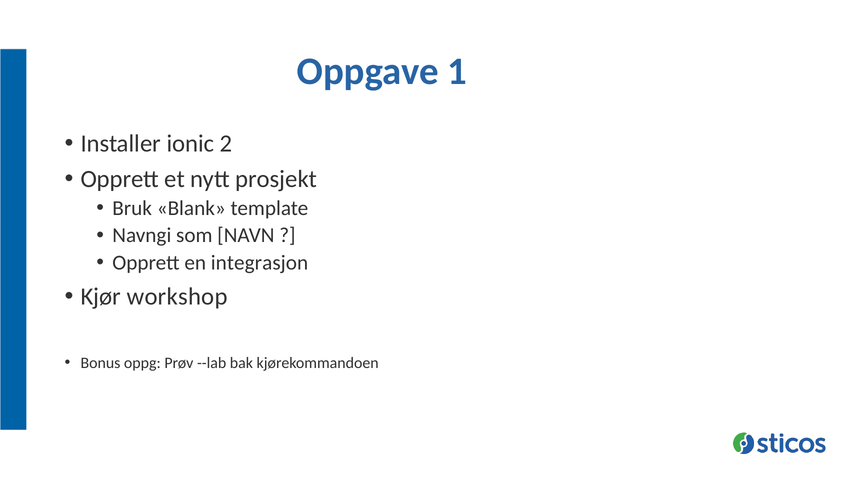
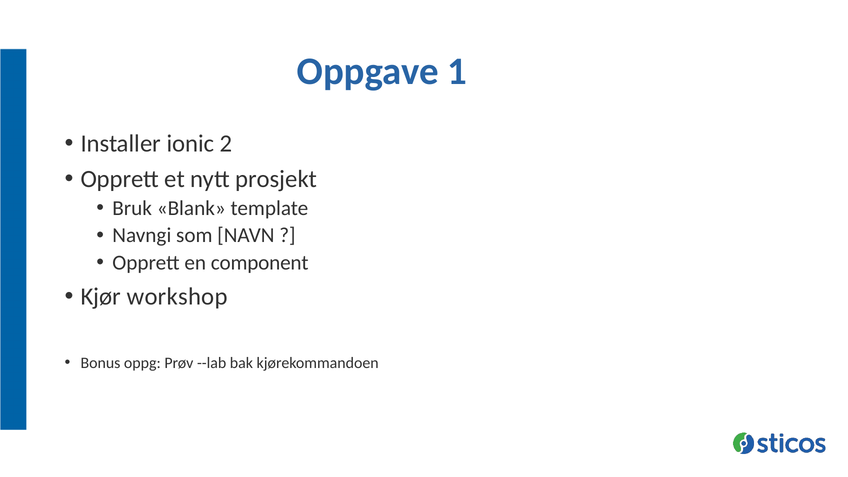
integrasjon: integrasjon -> component (260, 263)
